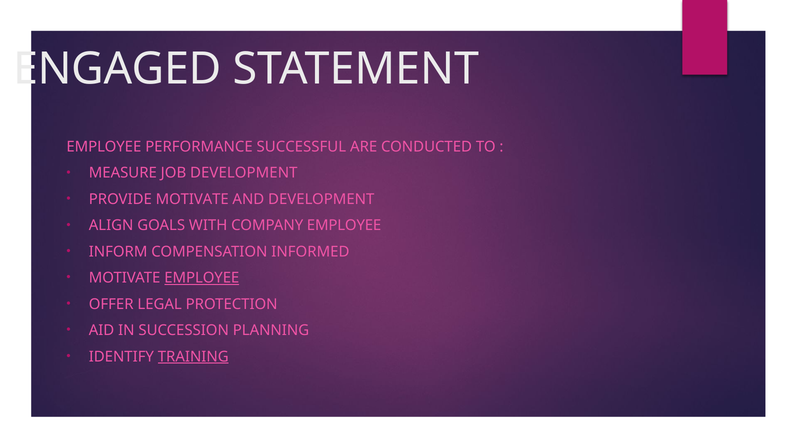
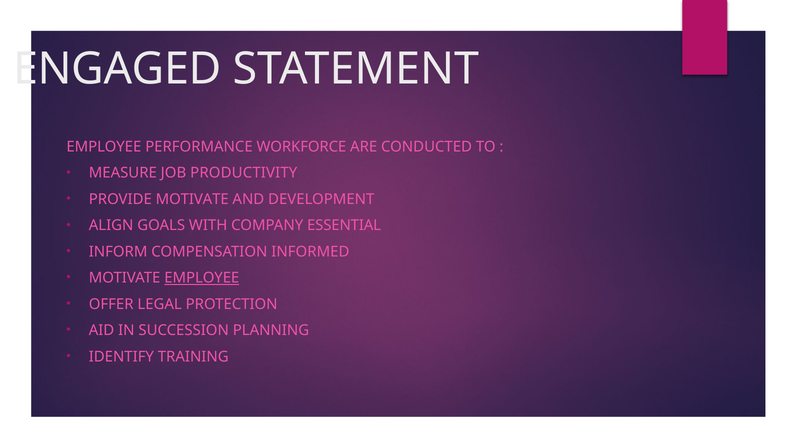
SUCCESSFUL: SUCCESSFUL -> WORKFORCE (301, 147)
JOB DEVELOPMENT: DEVELOPMENT -> PRODUCTIVITY (244, 173)
COMPANY EMPLOYEE: EMPLOYEE -> ESSENTIAL (344, 226)
TRAINING underline: present -> none (193, 357)
